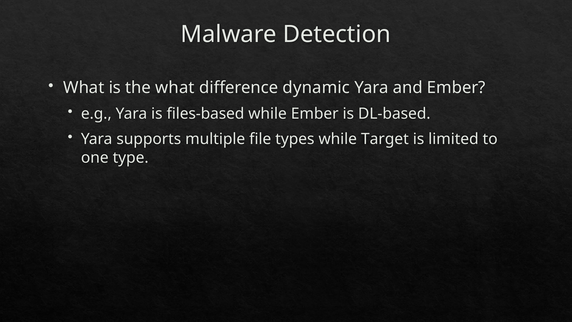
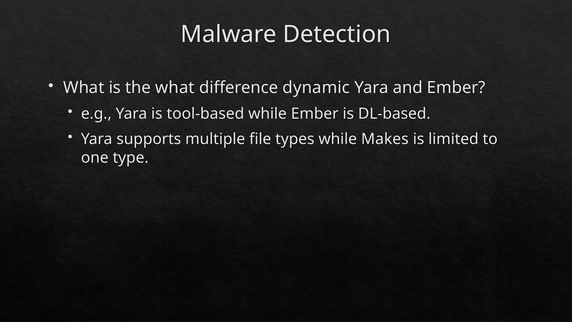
files-based: files-based -> tool-based (205, 114)
Target: Target -> Makes (385, 139)
